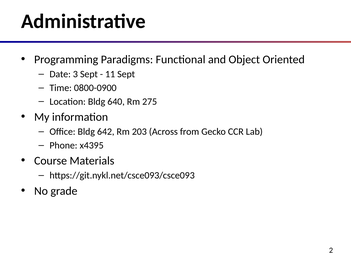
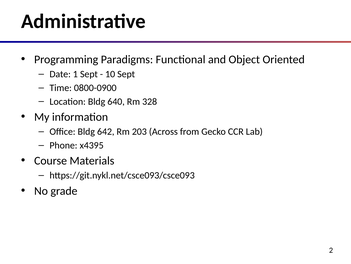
3: 3 -> 1 (75, 74)
11: 11 -> 10 (110, 74)
275: 275 -> 328 (150, 101)
